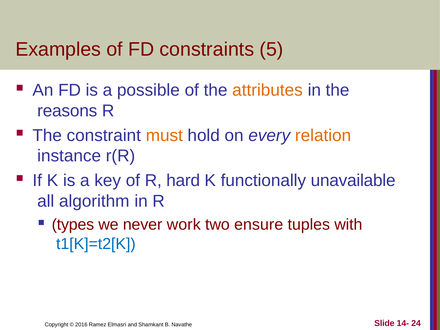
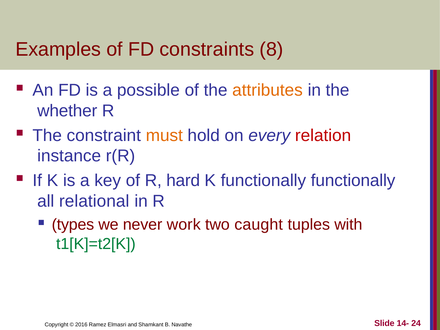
5: 5 -> 8 (272, 49)
reasons: reasons -> whether (67, 111)
relation colour: orange -> red (323, 135)
functionally unavailable: unavailable -> functionally (353, 181)
algorithm: algorithm -> relational (94, 201)
ensure: ensure -> caught (259, 225)
t1[K]=t2[K colour: blue -> green (96, 244)
